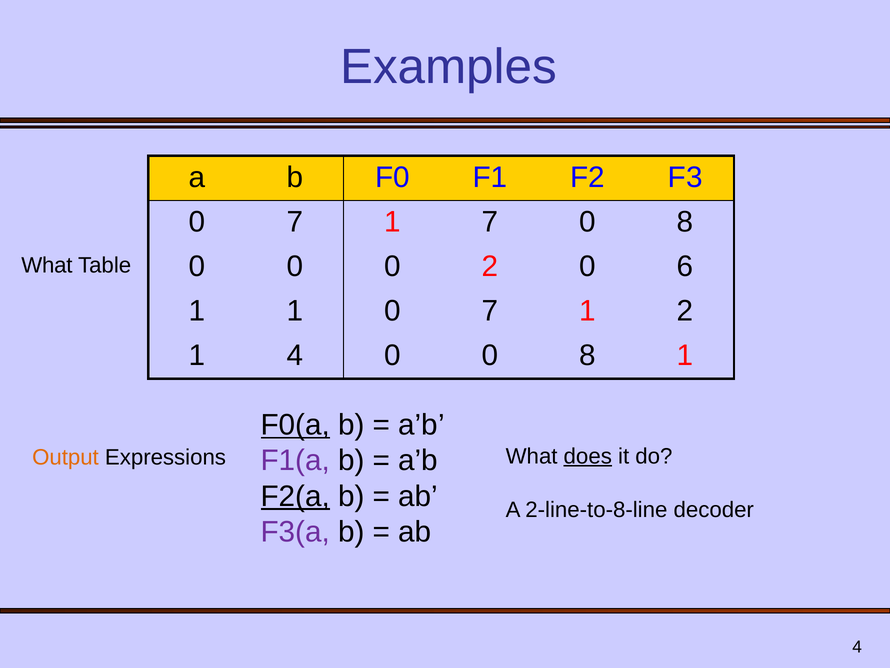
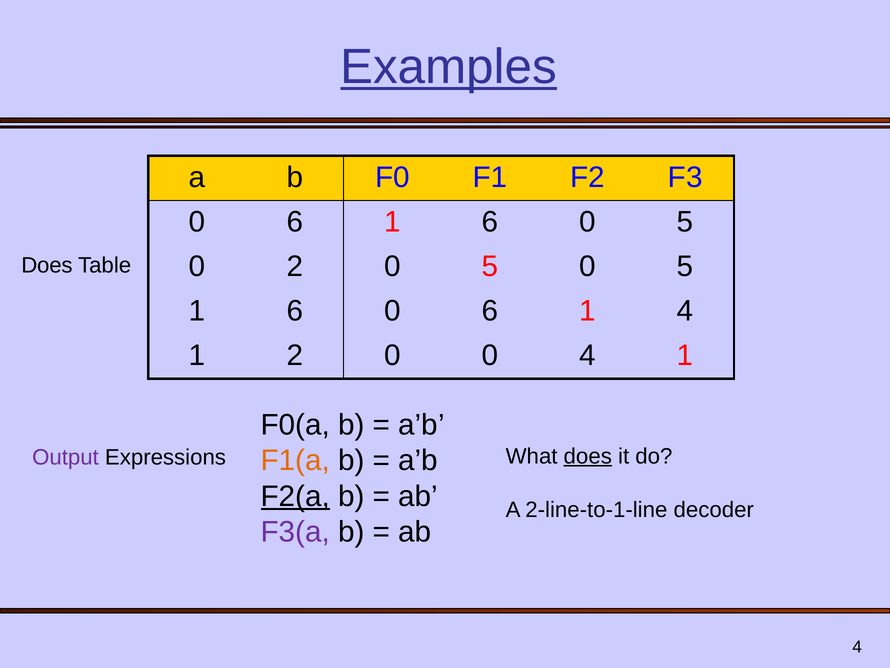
Examples underline: none -> present (449, 67)
7: 7 -> 6 (295, 222)
7: 7 -> 6 (490, 222)
8: 8 -> 5 (685, 222)
0: 0 -> 2 (295, 266)
2: 2 -> 5 (490, 266)
6: 6 -> 5 (685, 266)
What: What -> Does (47, 265)
1: 1 -> 6 (295, 311)
7: 7 -> 6 (490, 311)
1 2: 2 -> 4 (685, 311)
1 4: 4 -> 2 (295, 355)
0 0 8: 8 -> 4 (588, 355)
F0(a underline: present -> none (295, 425)
Output colour: orange -> purple (65, 457)
F1(a colour: purple -> orange (295, 460)
2-line-to-8-line: 2-line-to-8-line -> 2-line-to-1-line (596, 509)
